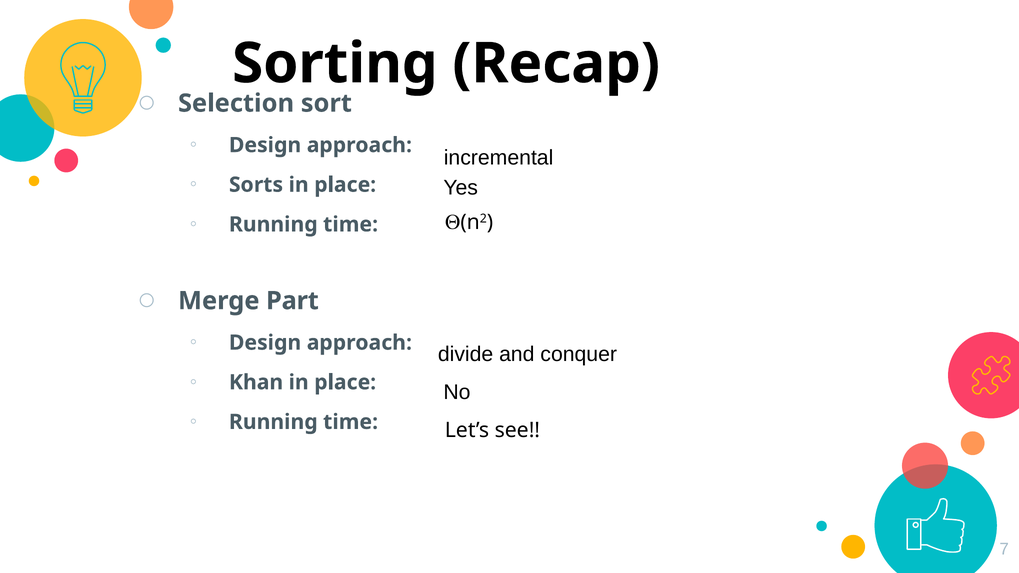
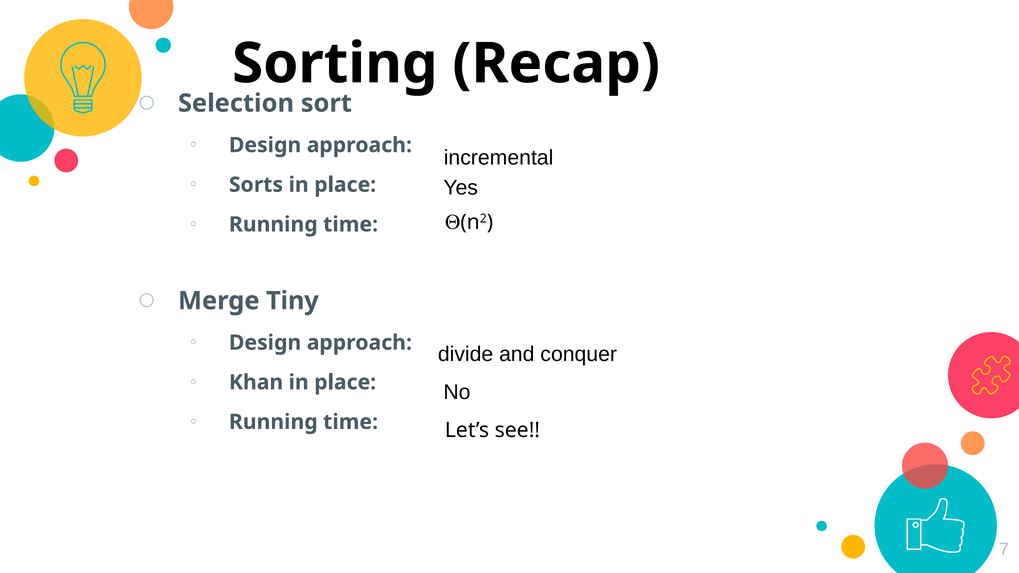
Part: Part -> Tiny (292, 301)
